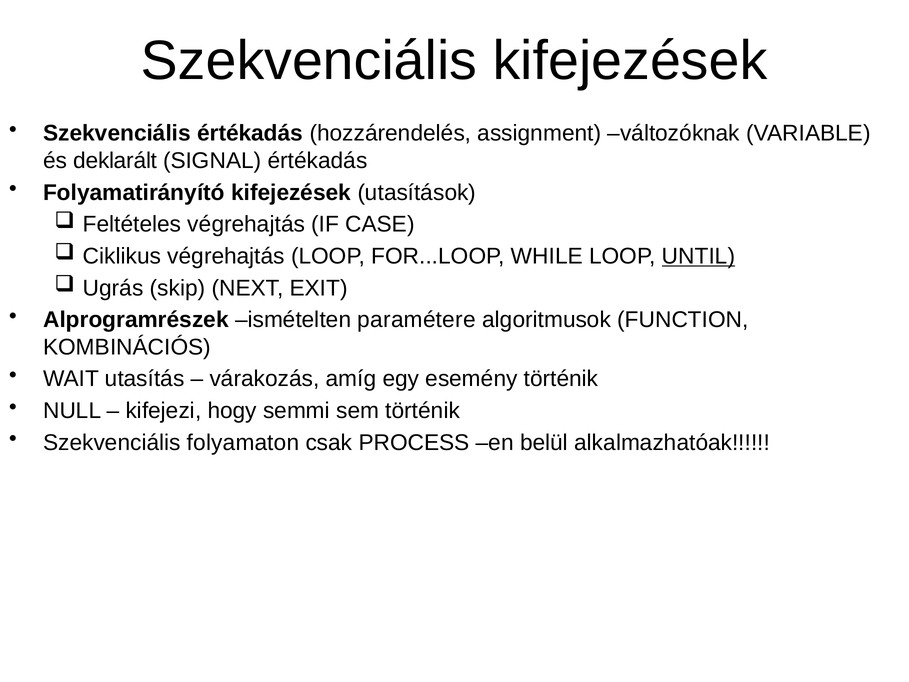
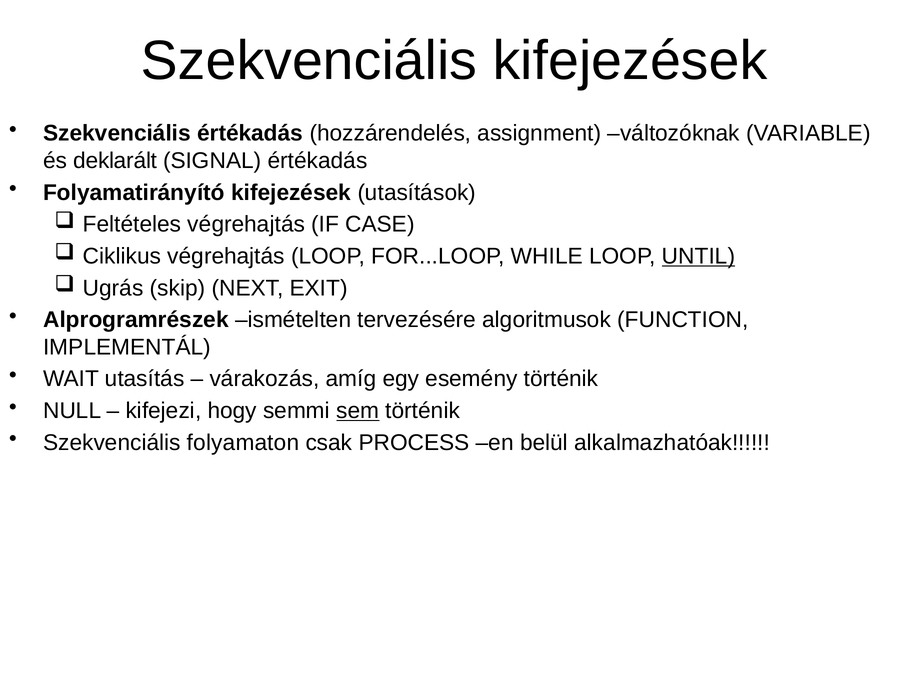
paramétere: paramétere -> tervezésére (417, 320)
KOMBINÁCIÓS: KOMBINÁCIÓS -> IMPLEMENTÁL (127, 347)
sem underline: none -> present (358, 411)
